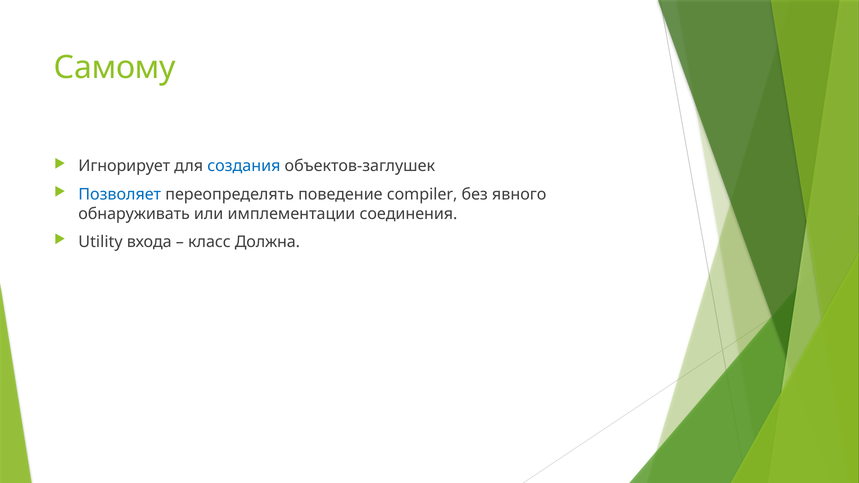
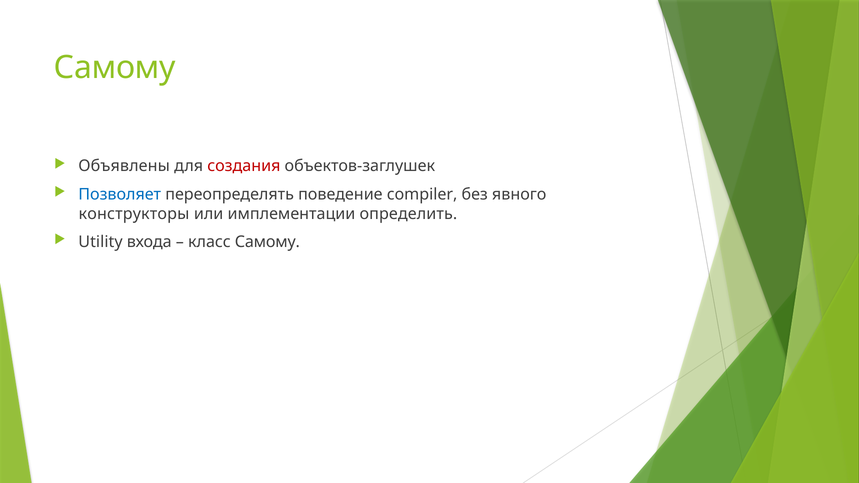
Игнорирует: Игнорирует -> Объявлены (124, 166)
создания colour: blue -> red (244, 166)
обнаруживать: обнаруживать -> конструкторы (134, 214)
соединения: соединения -> определить (408, 214)
класс Должна: Должна -> Самому (267, 242)
